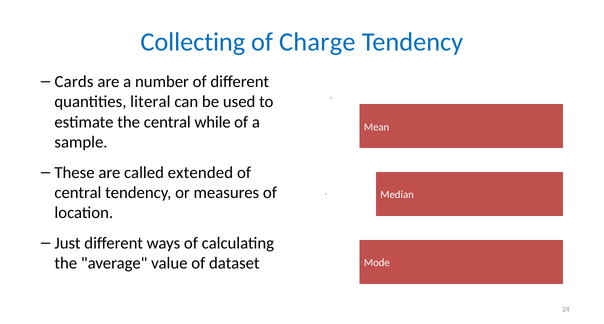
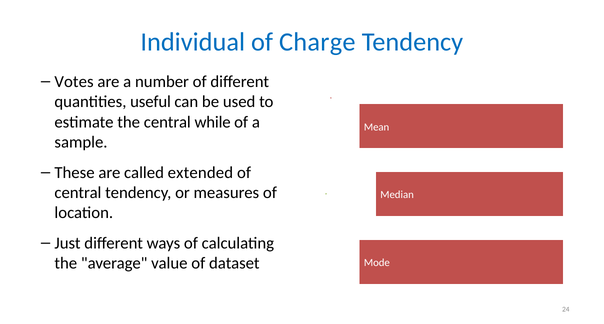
Collecting: Collecting -> Individual (193, 42)
Cards: Cards -> Votes (74, 82)
literal: literal -> useful (151, 102)
